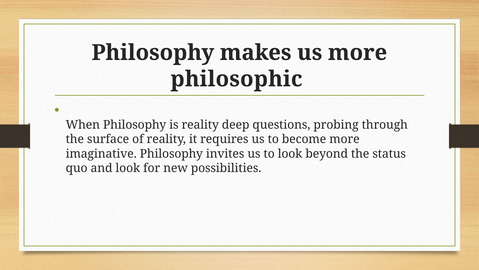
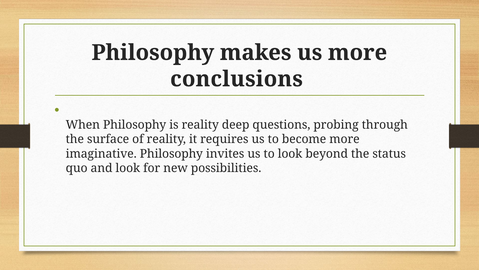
philosophic: philosophic -> conclusions (237, 79)
